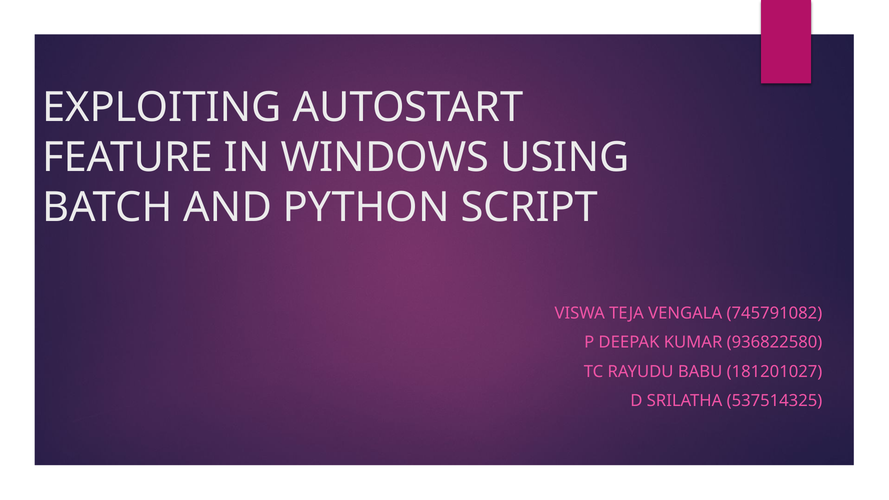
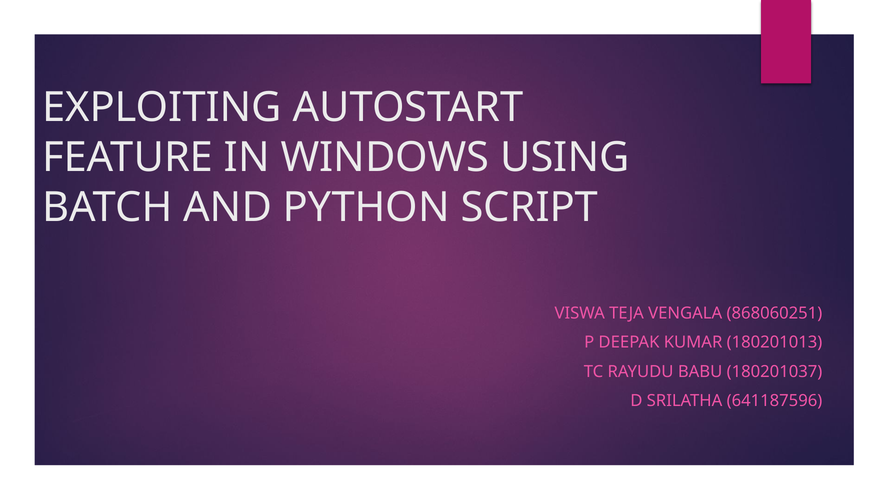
745791082: 745791082 -> 868060251 (774, 313)
936822580: 936822580 -> 180201013 (774, 342)
181201027: 181201027 -> 180201037 (775, 372)
537514325: 537514325 -> 641187596 (774, 401)
